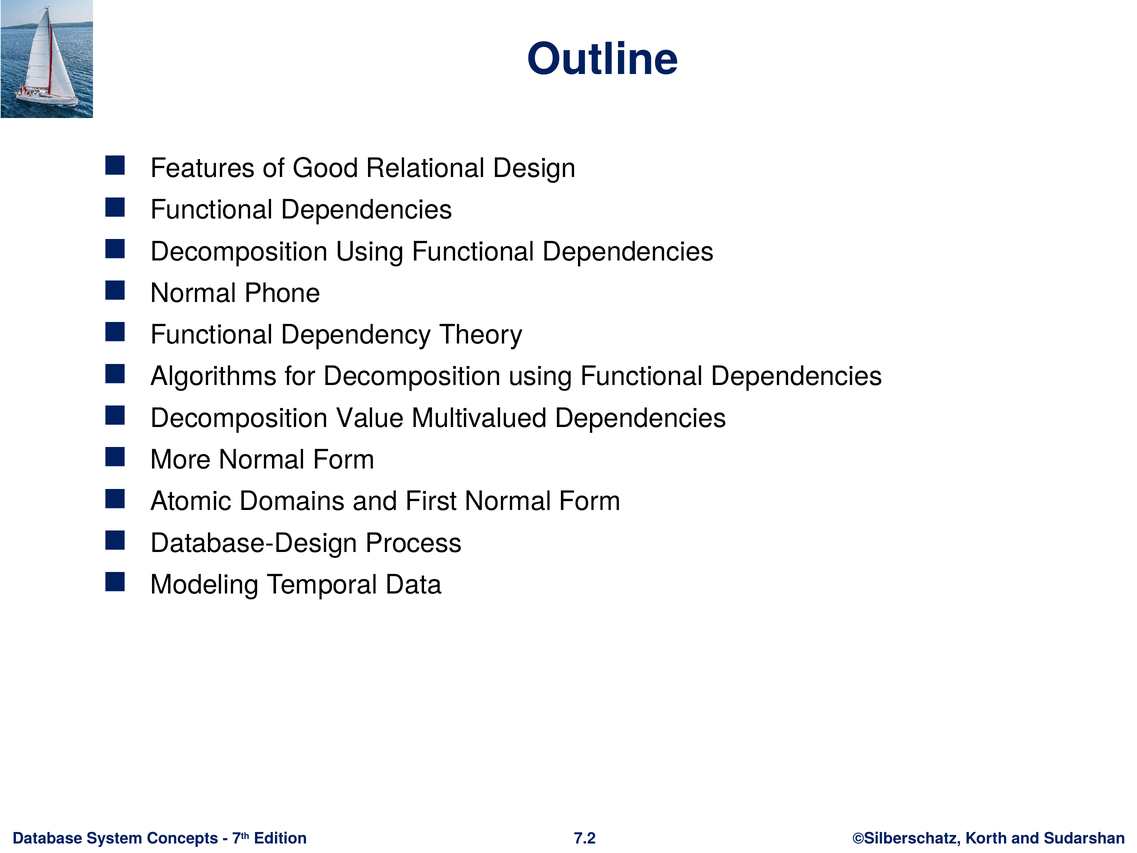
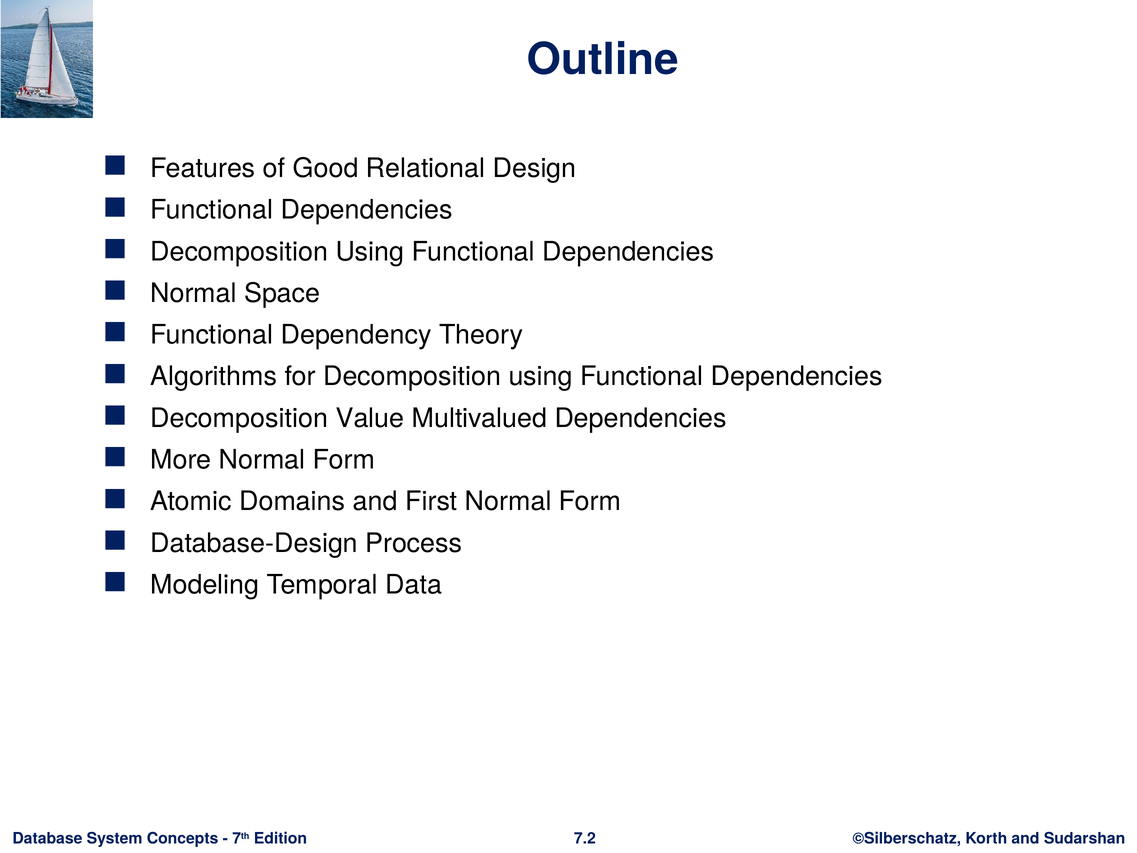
Phone: Phone -> Space (282, 293)
